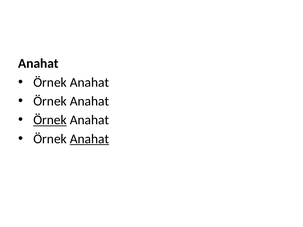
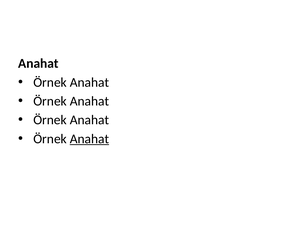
Örnek underline: present -> none (50, 120)
